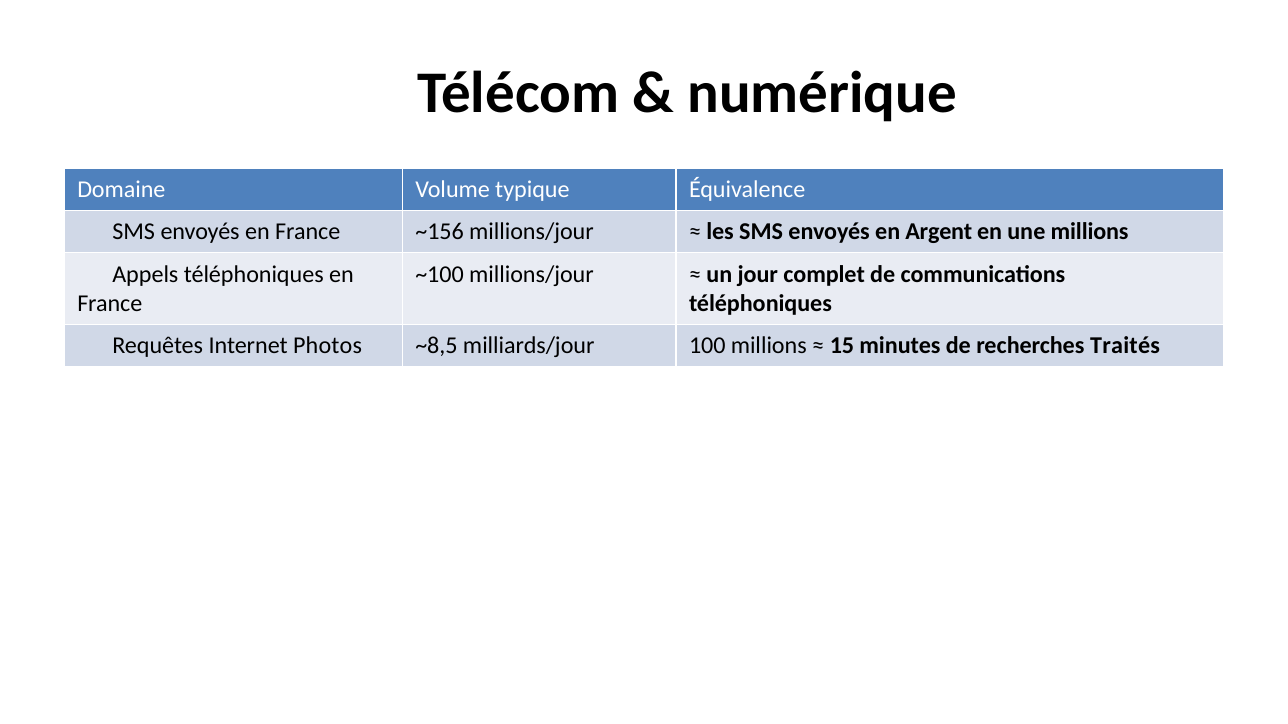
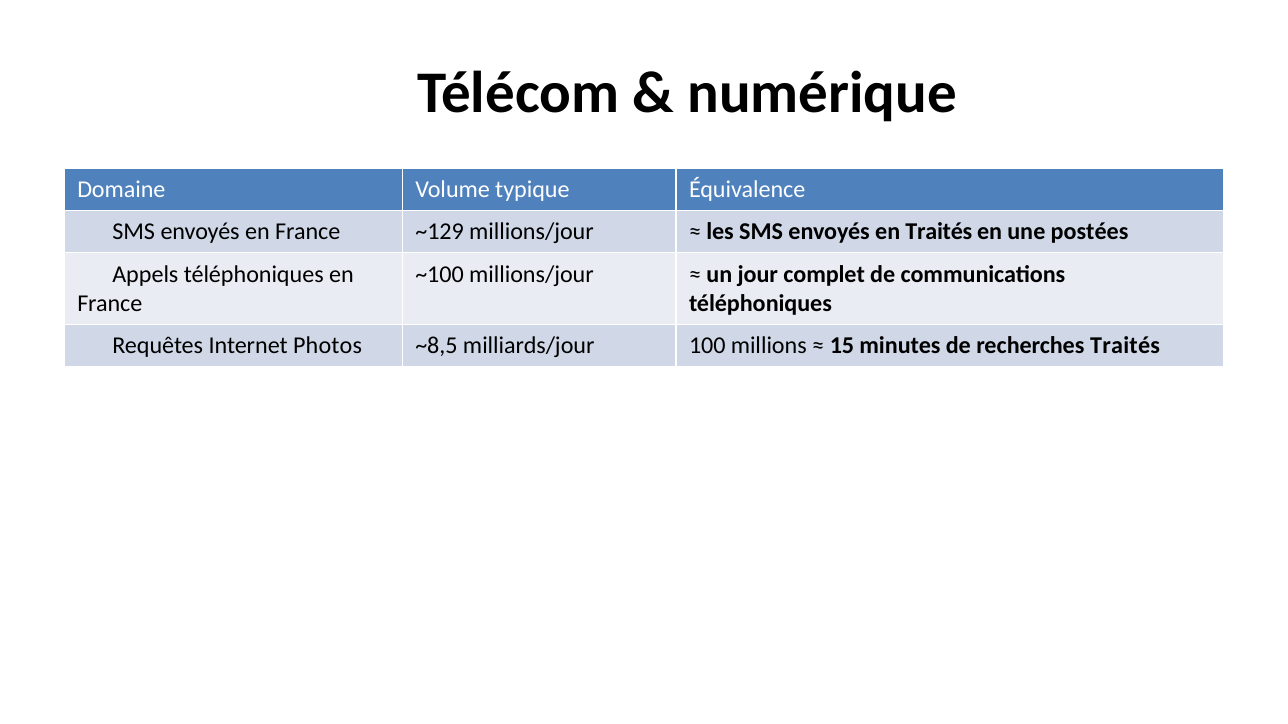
~156: ~156 -> ~129 (440, 232)
en Argent: Argent -> Traités (939, 232)
une millions: millions -> postées (1090, 232)
